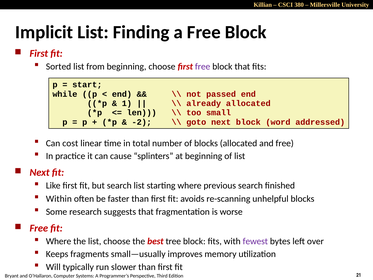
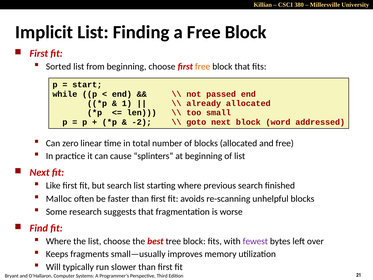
free colour: purple -> orange (203, 67)
cost: cost -> zero (70, 143)
Within: Within -> Malloc (59, 199)
Free: Free -> Find (39, 228)
